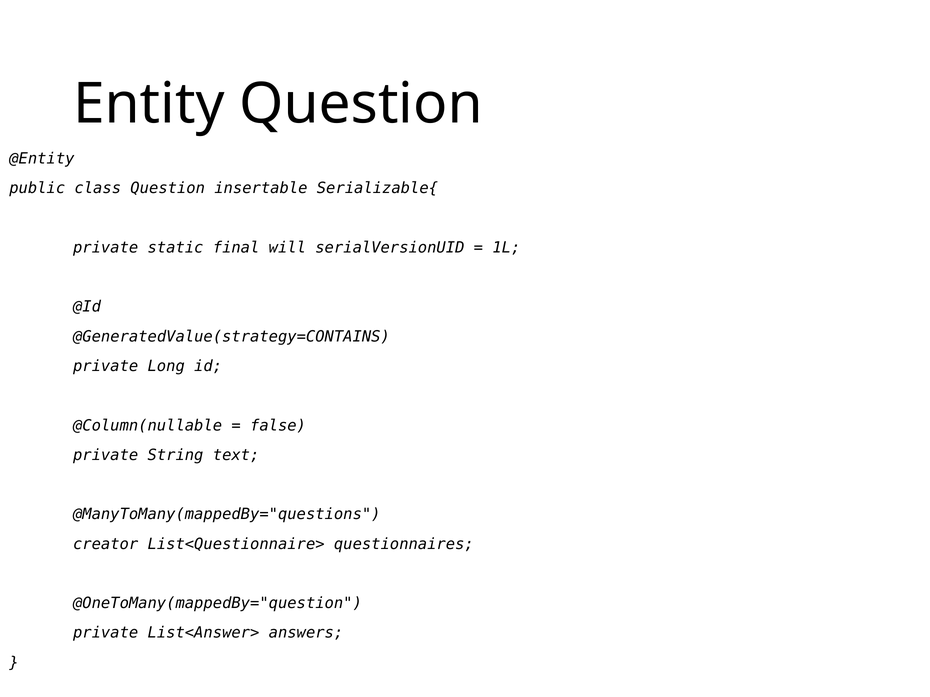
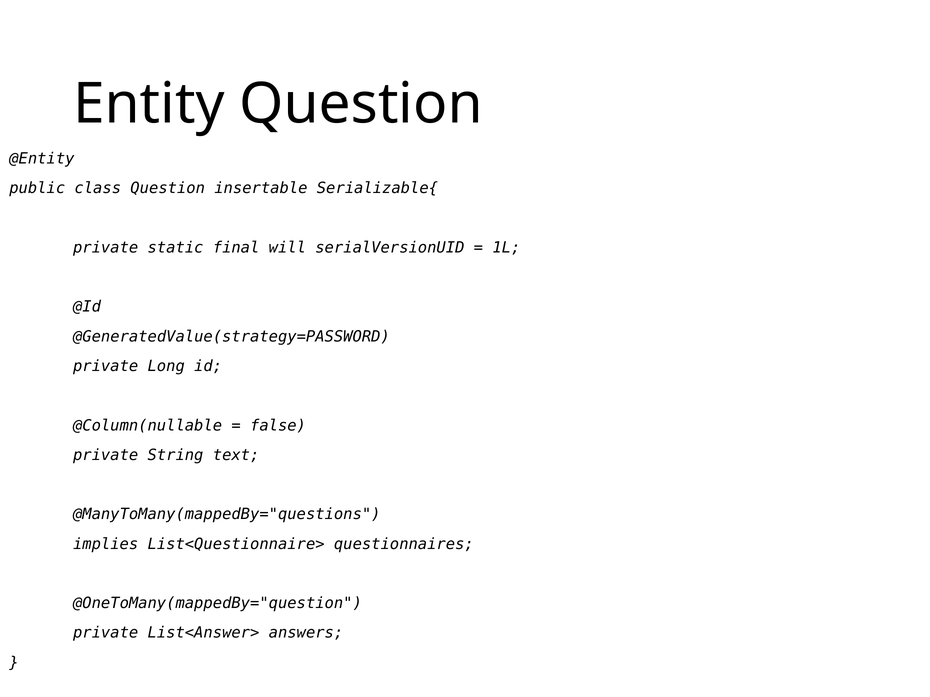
@GeneratedValue(strategy=CONTAINS: @GeneratedValue(strategy=CONTAINS -> @GeneratedValue(strategy=PASSWORD (231, 337)
creator: creator -> implies (106, 544)
